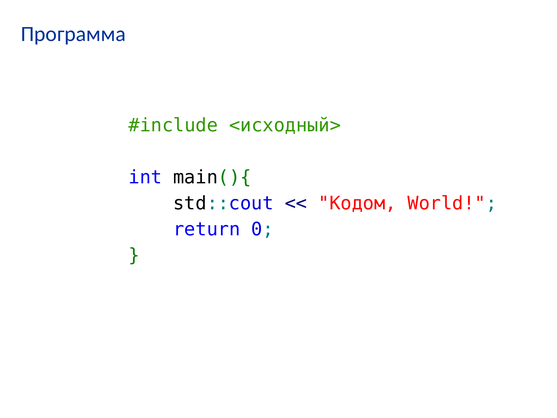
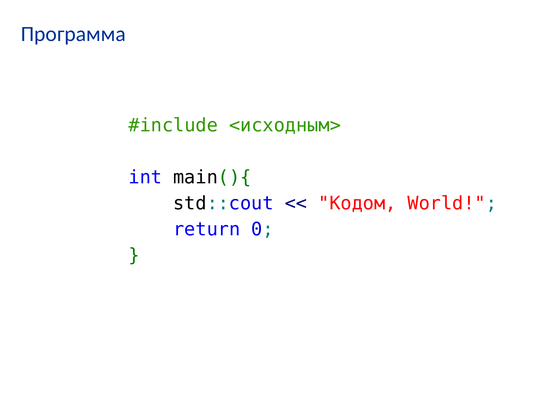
<исходный>: <исходный> -> <исходным> (285, 125)
